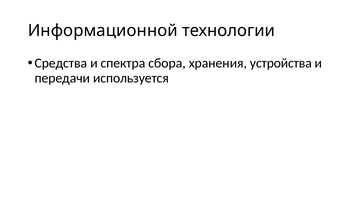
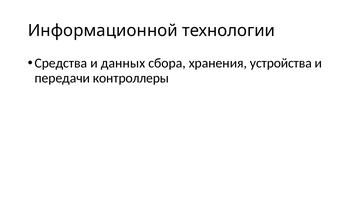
спектра: спектра -> данных (123, 63)
используется: используется -> контроллеры (131, 78)
